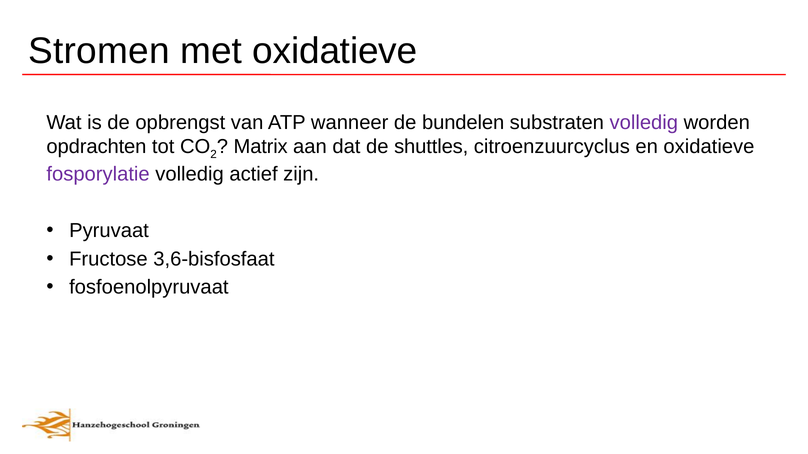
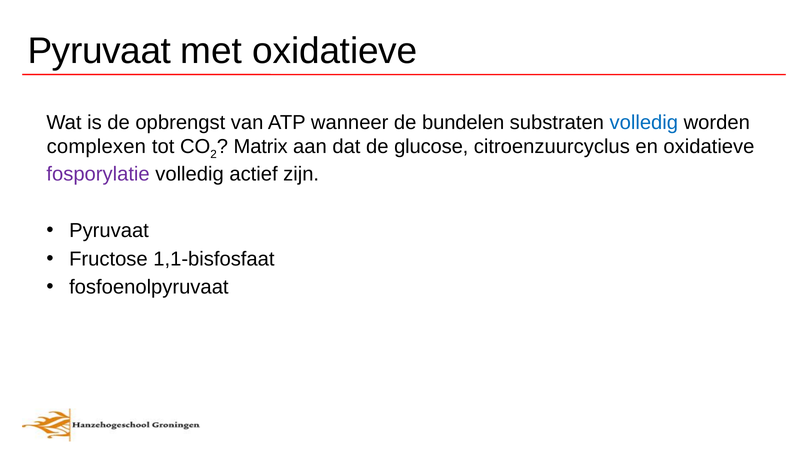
Stromen: Stromen -> Pyruvaat (99, 51)
volledig colour: purple -> blue (644, 123)
opdrachten: opdrachten -> complexen (96, 147)
shuttles: shuttles -> glucose (431, 147)
3,6-bisfosfaat: 3,6-bisfosfaat -> 1,1-bisfosfaat (214, 259)
